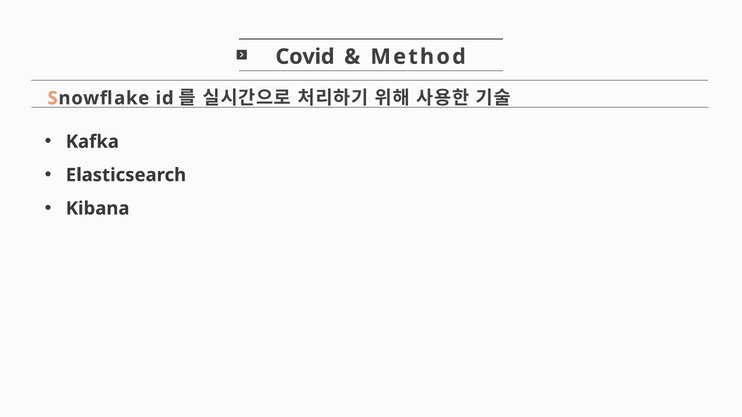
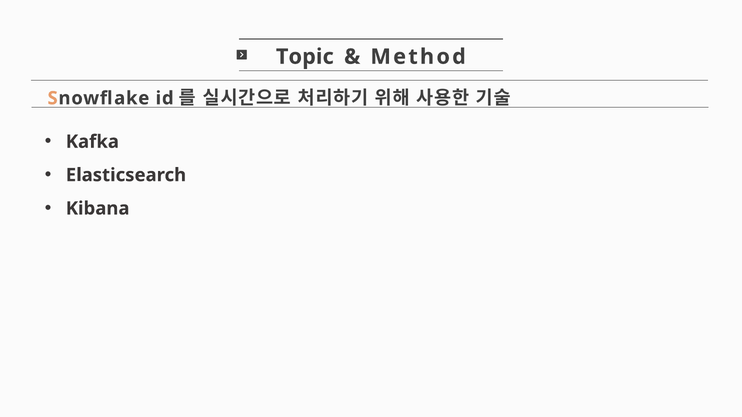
Covid: Covid -> Topic (305, 57)
